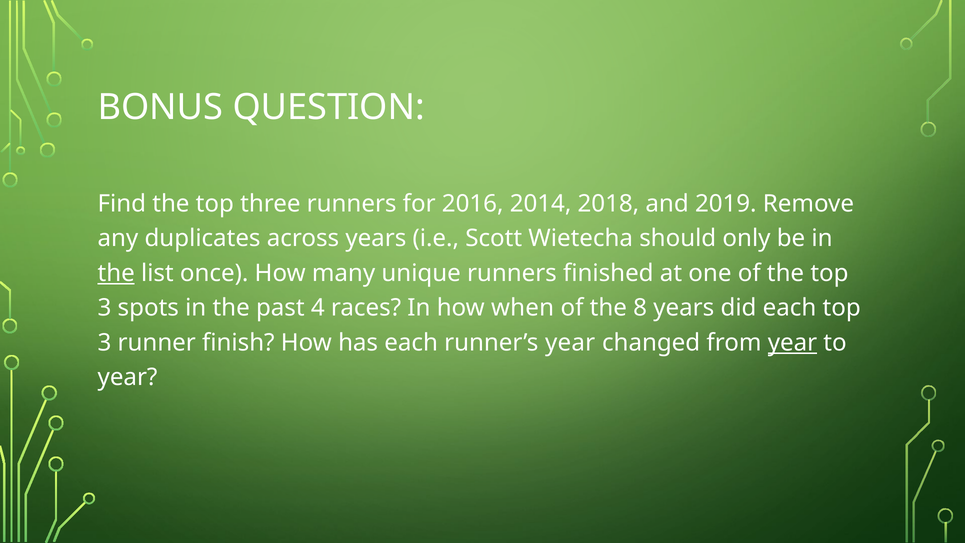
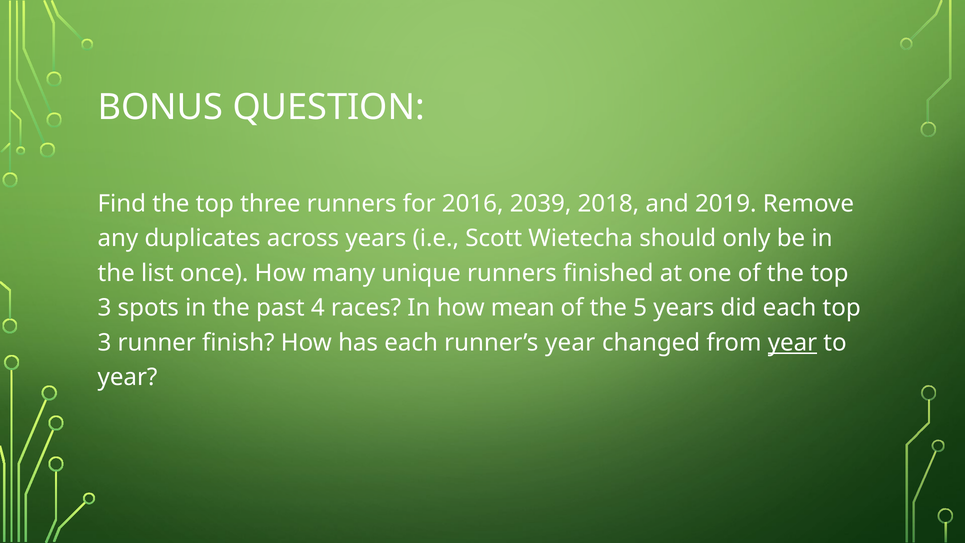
2014: 2014 -> 2039 (541, 204)
the underline: present -> none (116, 273)
when: when -> mean (523, 308)
8: 8 -> 5 (640, 308)
